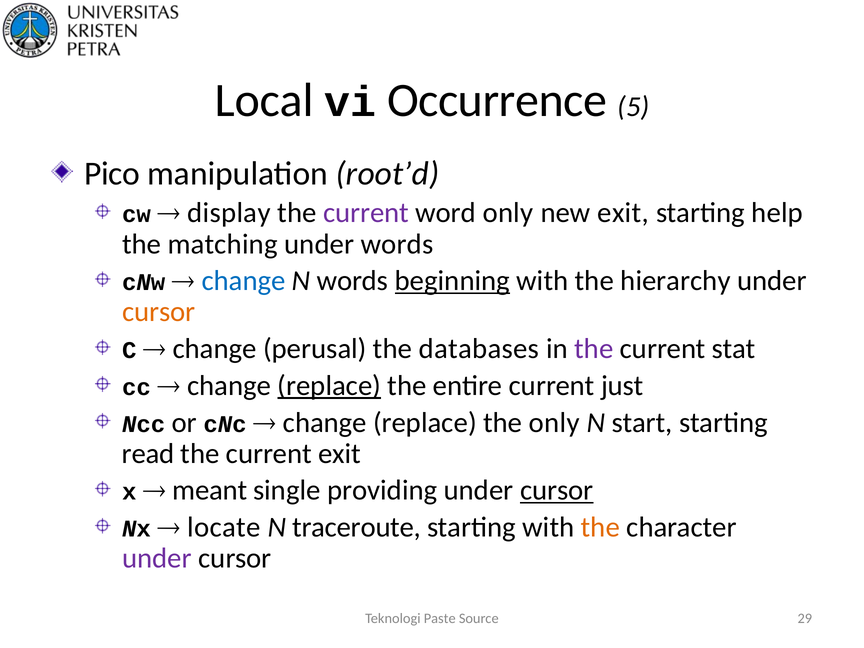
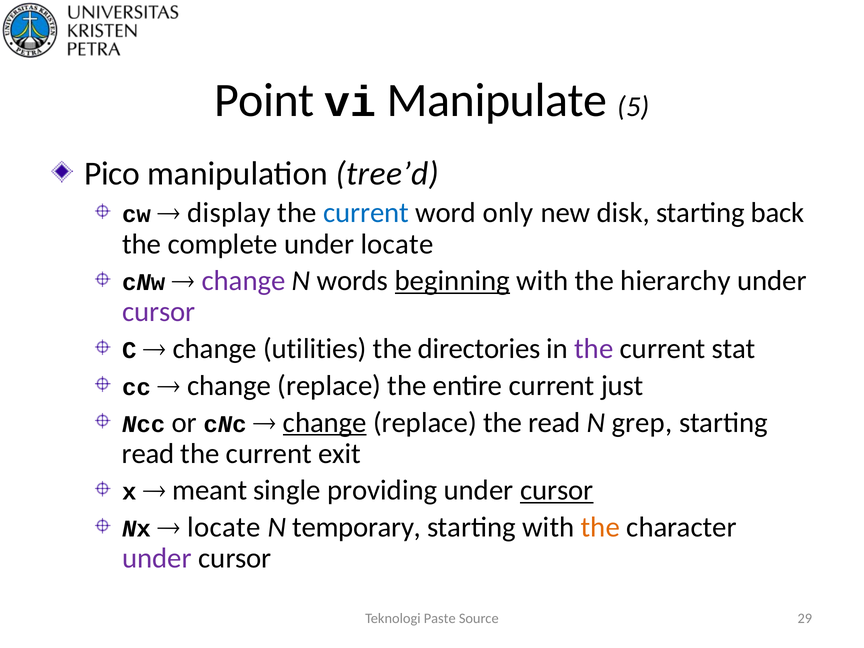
Local: Local -> Point (264, 101)
Occurrence: Occurrence -> Manipulate (497, 101)
root’d: root’d -> tree’d (387, 173)
current colour: purple -> blue (366, 213)
new exit: exit -> disk (623, 213)
help: help -> back (777, 213)
matching: matching -> complete (223, 244)
under words: words -> locate (397, 244)
change colour: blue -> purple (243, 281)
cursor colour: orange -> purple (159, 312)
perusal: perusal -> utilities (315, 349)
databases: databases -> directories (479, 349)
replace underline: present -> none (329, 386)
change underline: none -> present (325, 422)
the only: only -> read (554, 422)
start: start -> grep (642, 422)
traceroute: traceroute -> temporary (357, 527)
